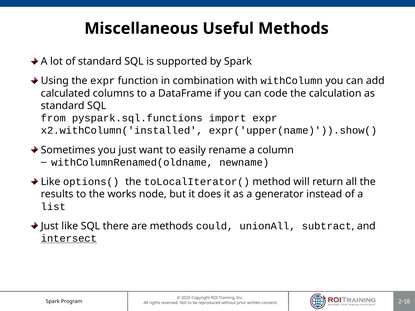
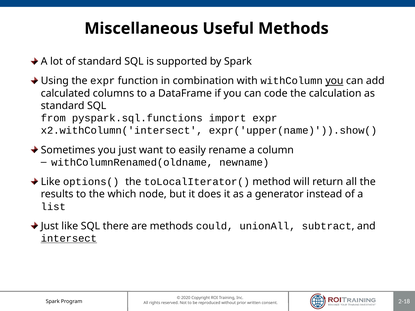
you underline: none -> present (334, 81)
x2.withColumn('installed: x2.withColumn('installed -> x2.withColumn('intersect (122, 131)
works: works -> which (122, 194)
